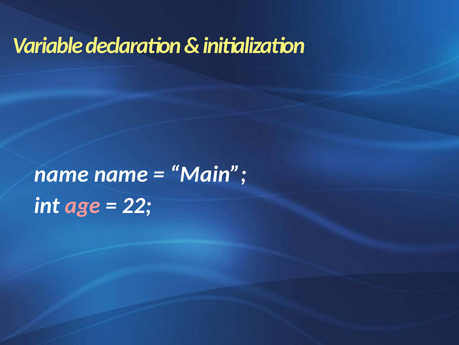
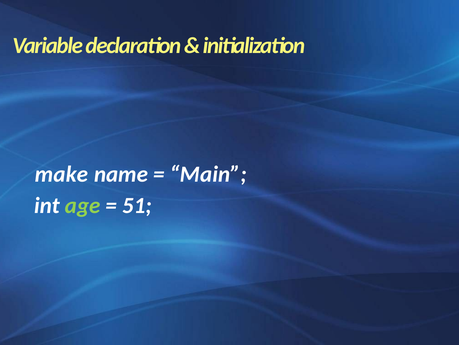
name: name -> make (61, 174)
age colour: pink -> light green (83, 205)
22: 22 -> 51 (137, 205)
